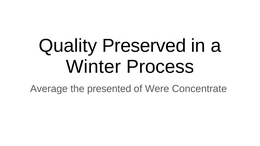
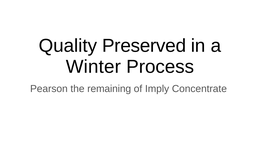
Average: Average -> Pearson (49, 89)
presented: presented -> remaining (109, 89)
Were: Were -> Imply (157, 89)
